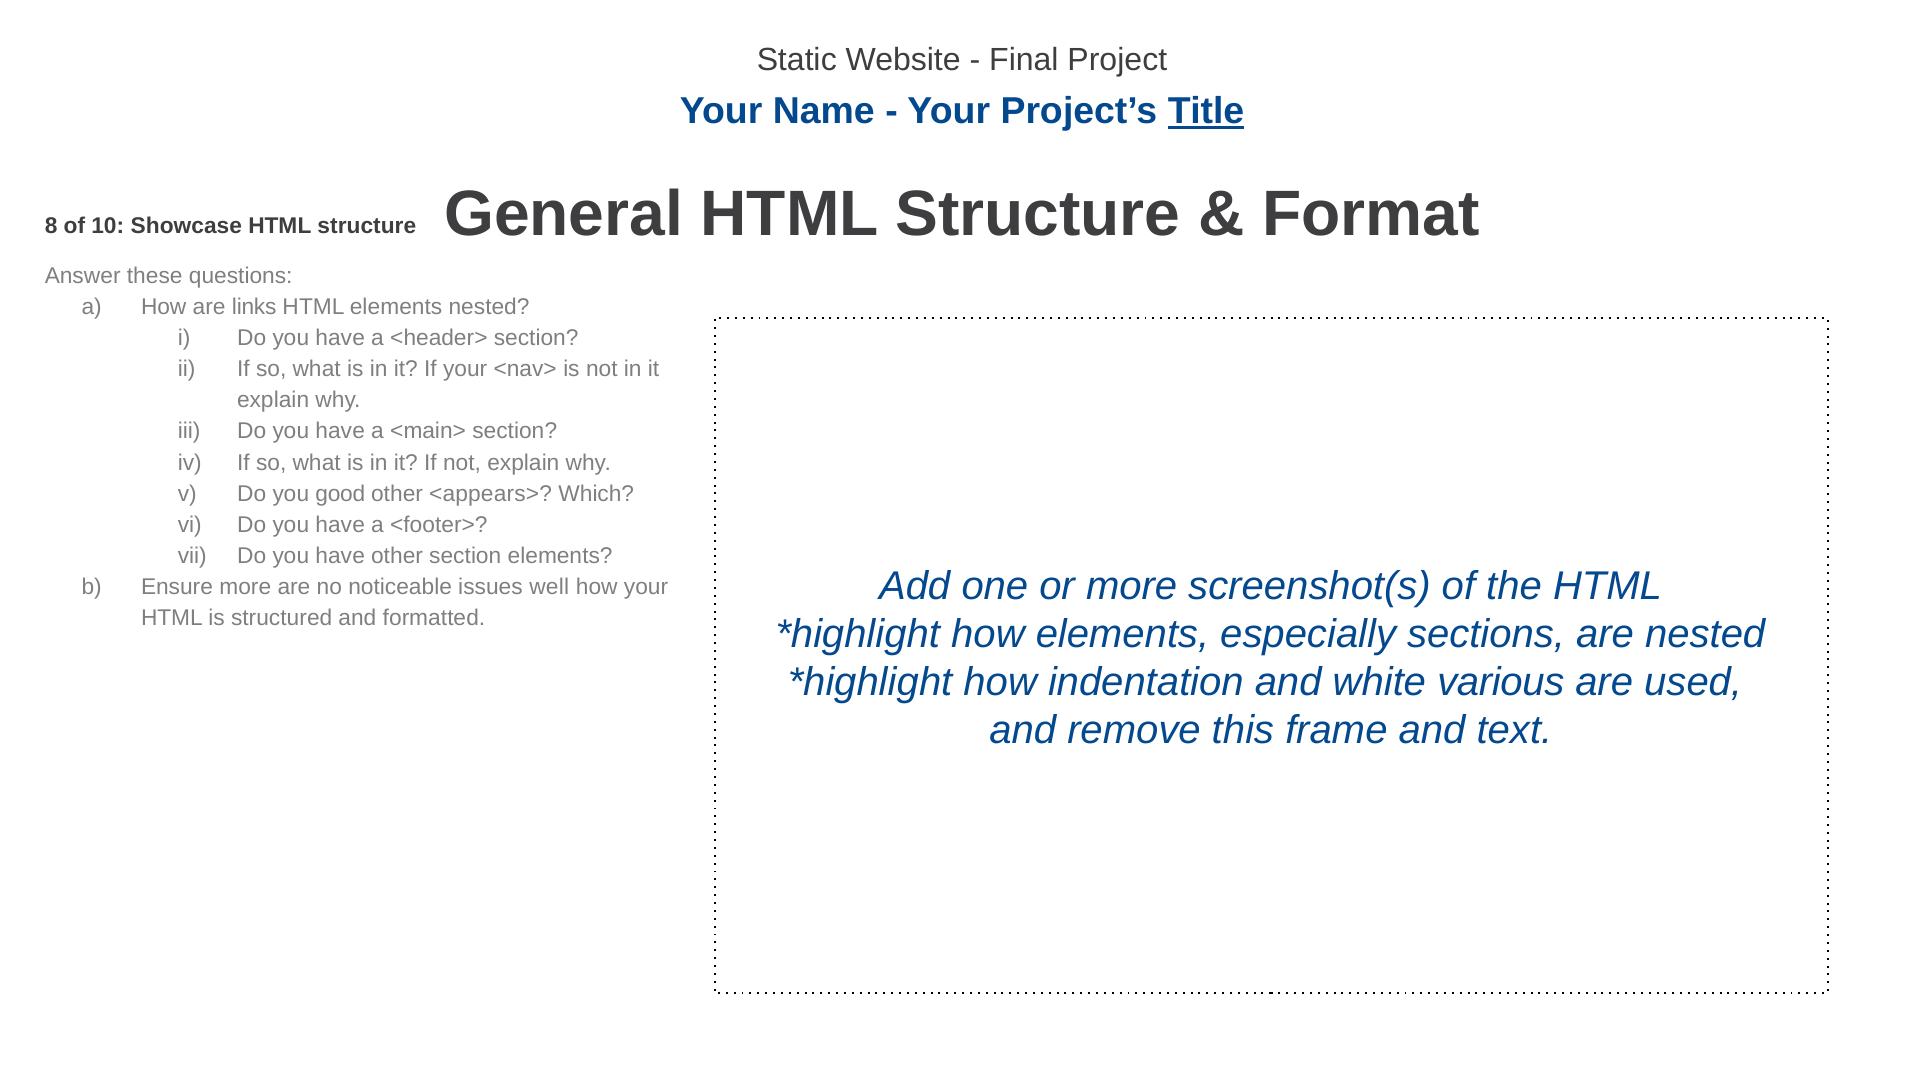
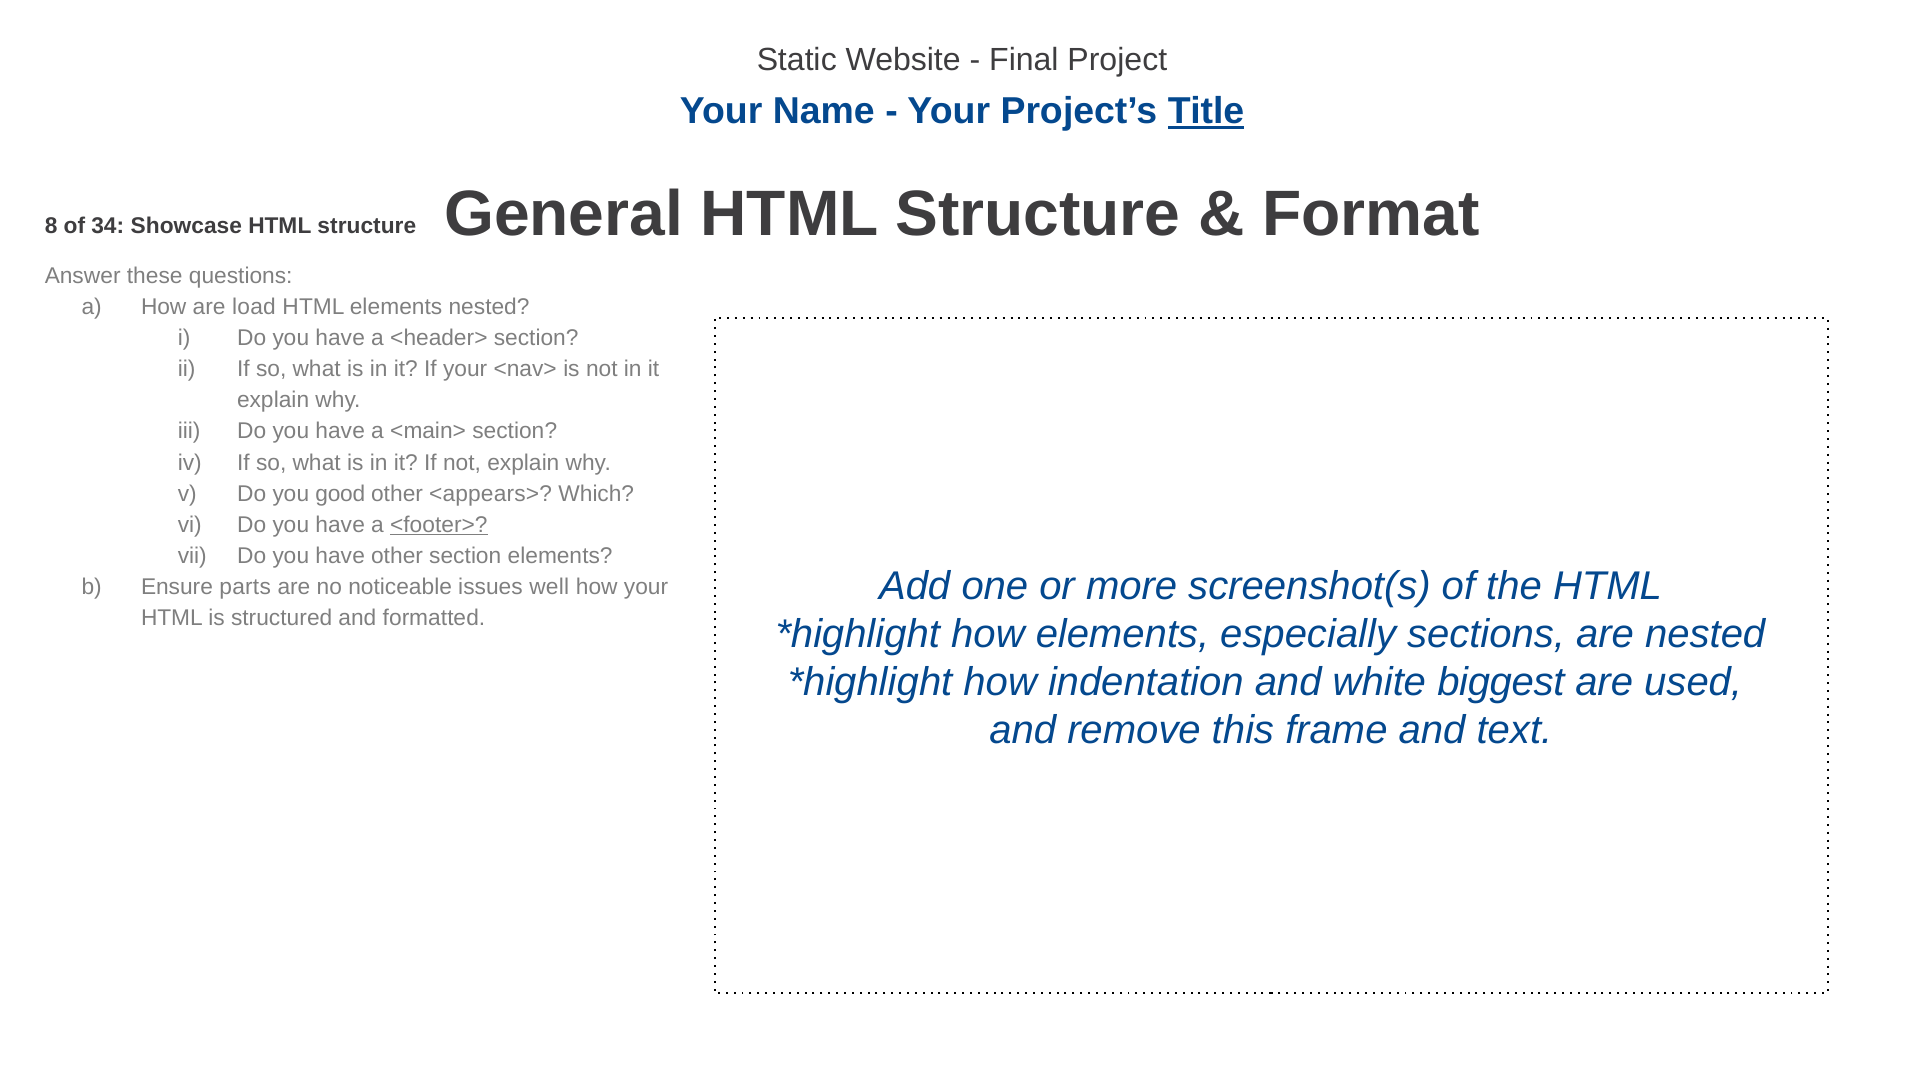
10: 10 -> 34 (108, 226)
links: links -> load (254, 307)
<footer> underline: none -> present (439, 525)
Ensure more: more -> parts (245, 587)
various: various -> biggest (1501, 683)
